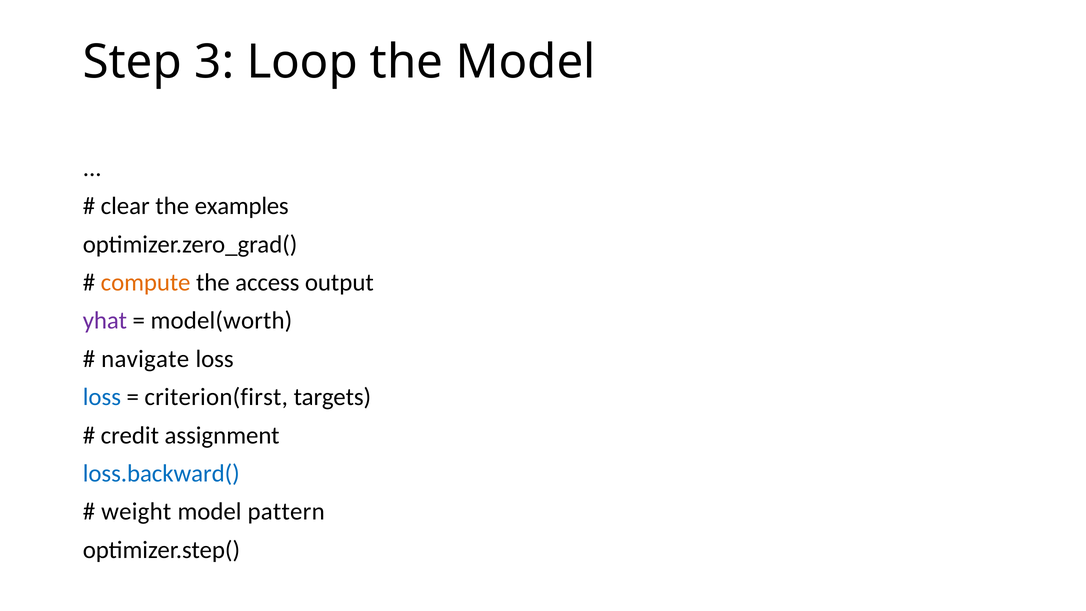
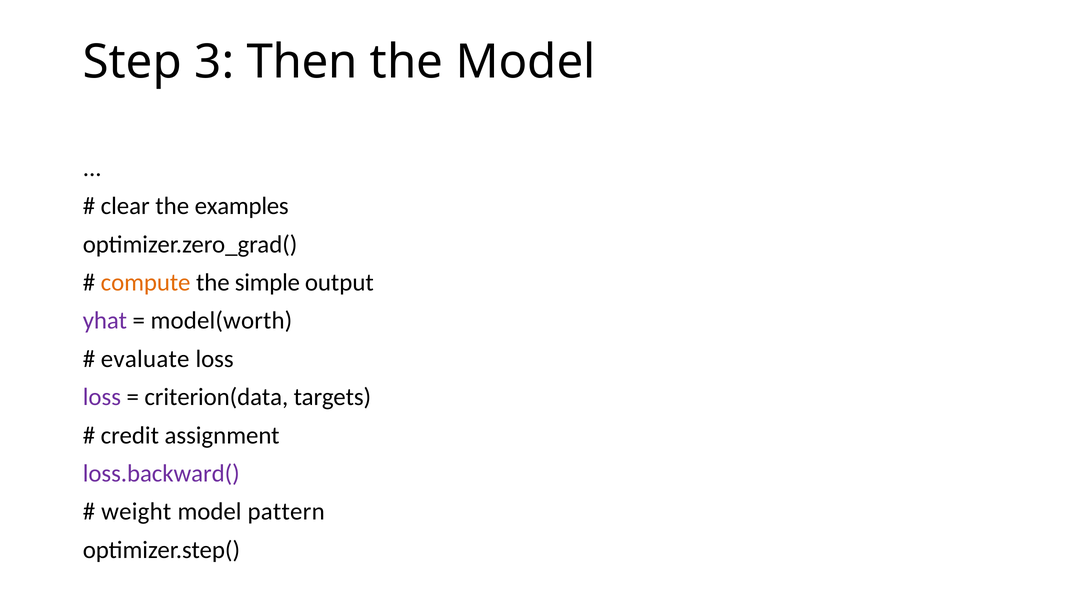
Loop: Loop -> Then (302, 62)
access: access -> simple (267, 283)
navigate: navigate -> evaluate (145, 359)
loss colour: blue -> purple (102, 397)
criterion(first: criterion(first -> criterion(data (216, 397)
loss.backward( colour: blue -> purple (161, 473)
